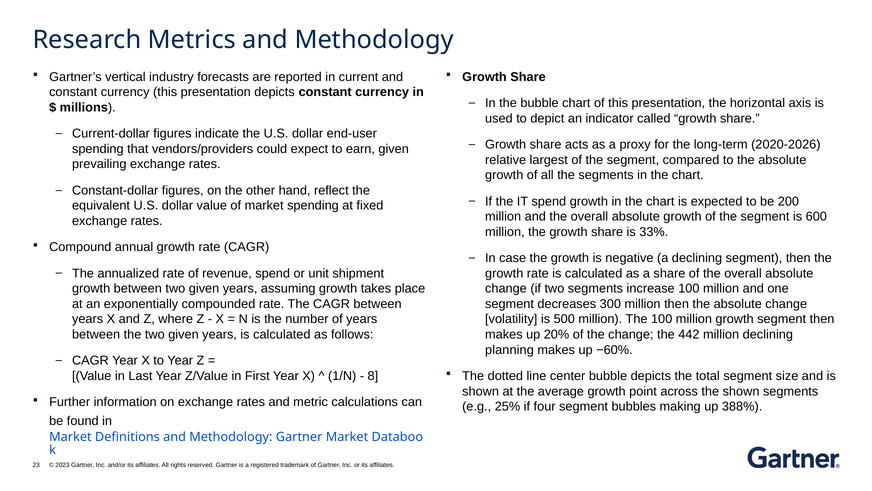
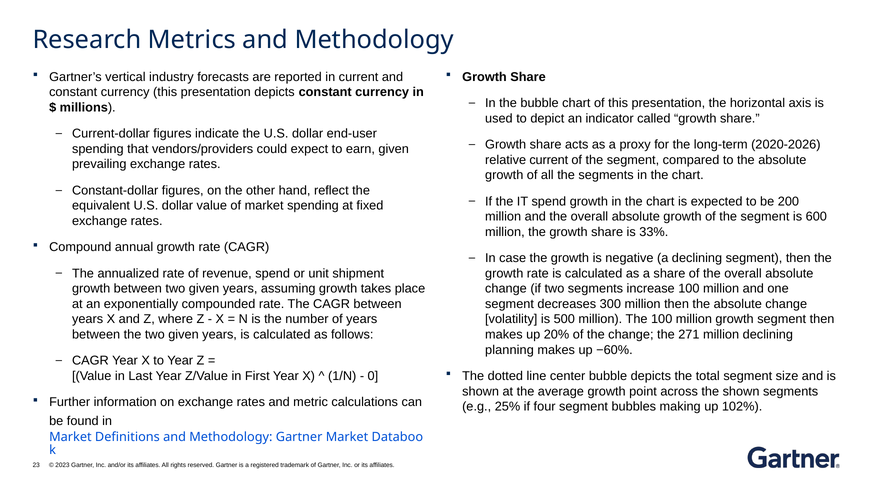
relative largest: largest -> current (549, 160)
442: 442 -> 271 (689, 334)
8: 8 -> 0 (373, 376)
388%: 388% -> 102% (742, 406)
